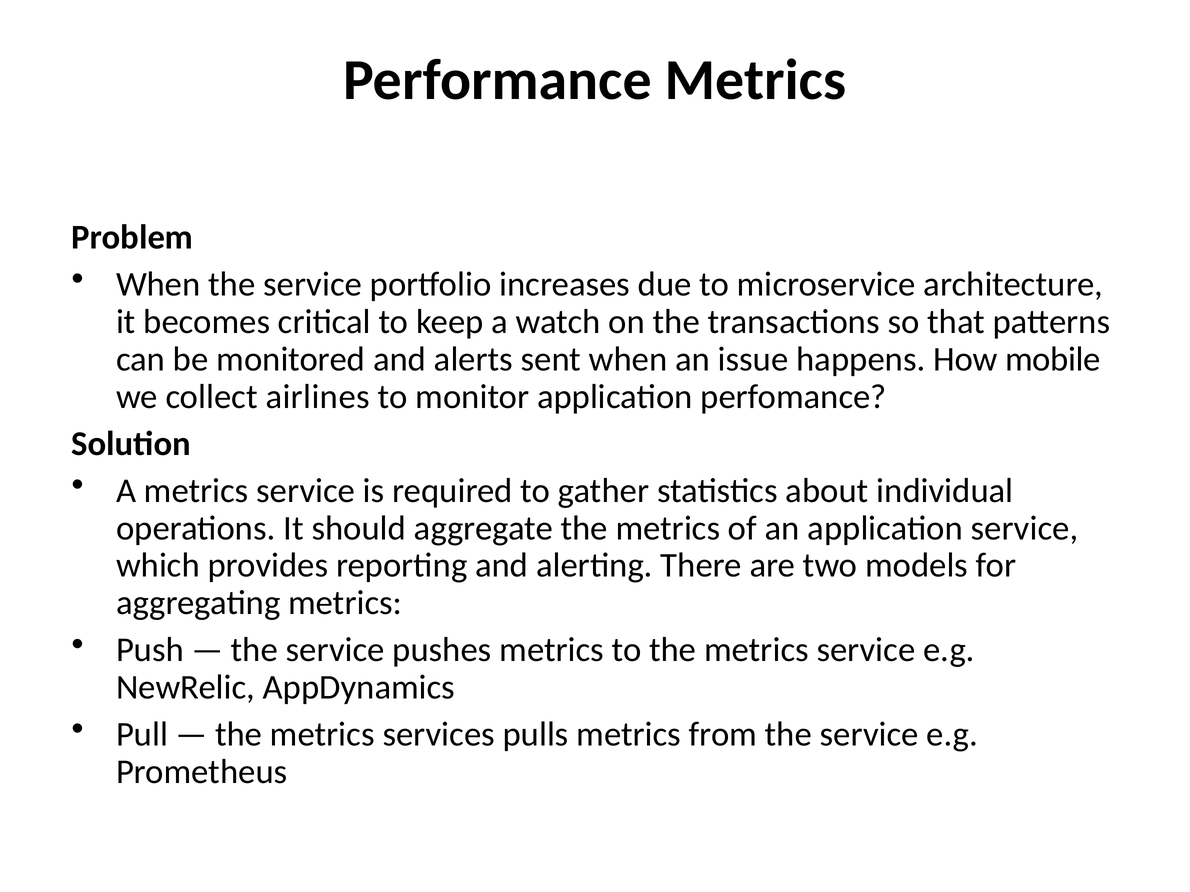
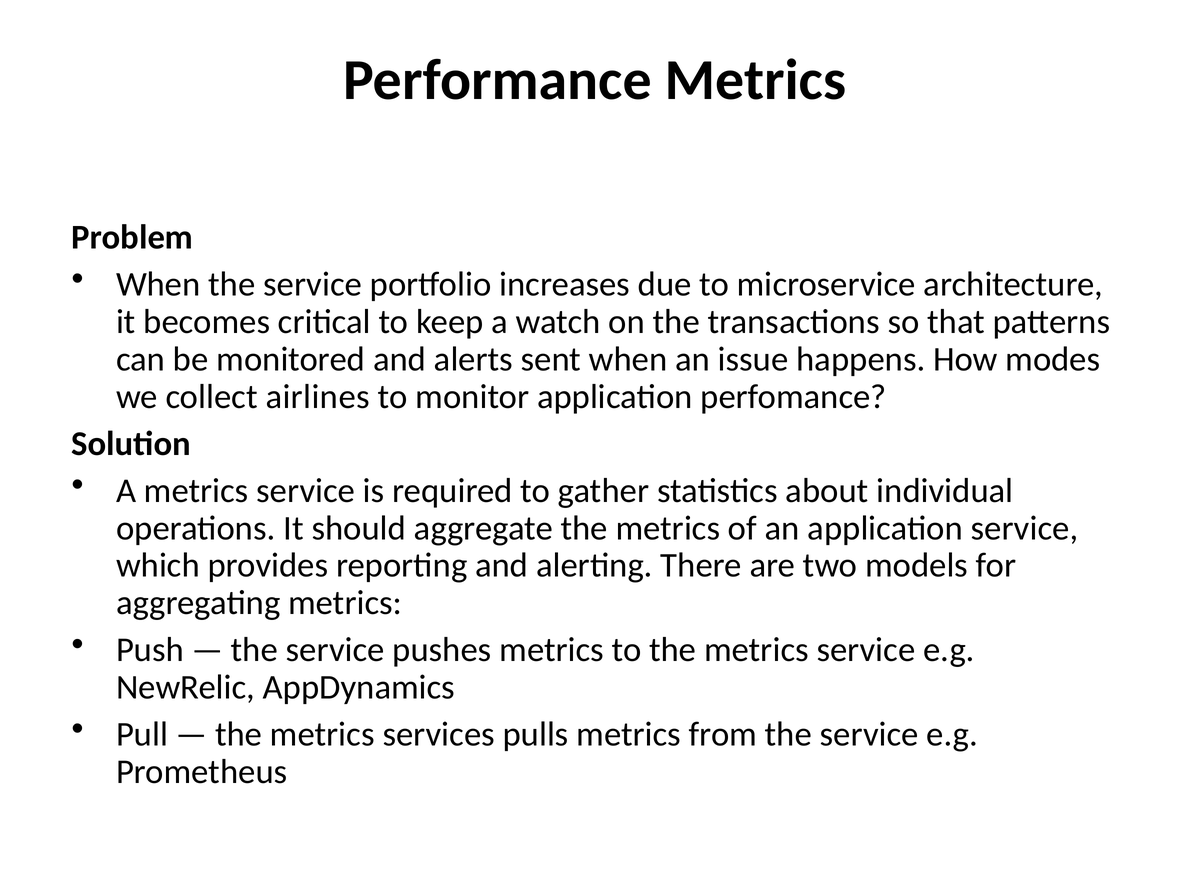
mobile: mobile -> modes (1053, 359)
